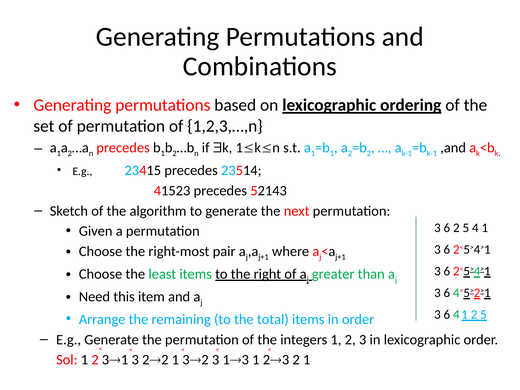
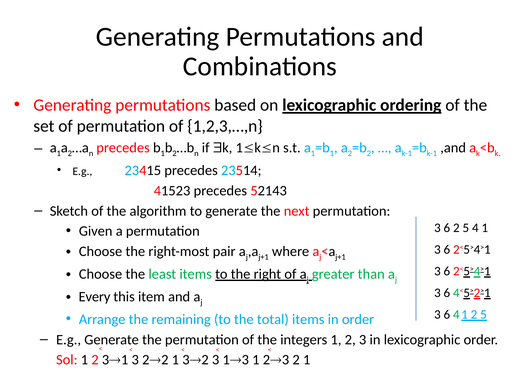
Need: Need -> Every (95, 297)
